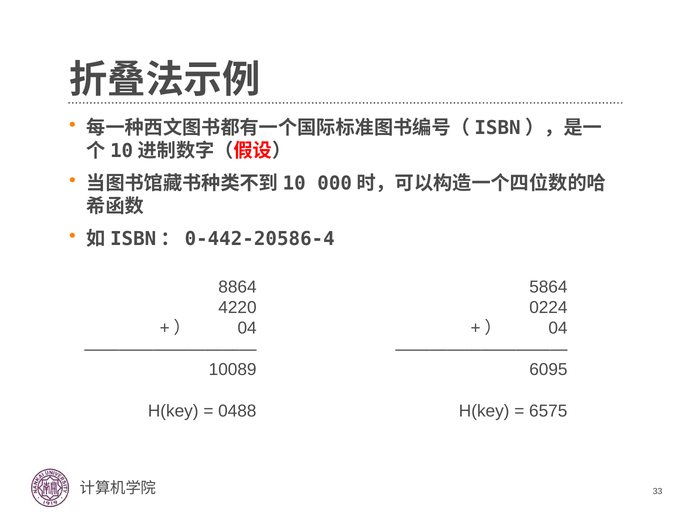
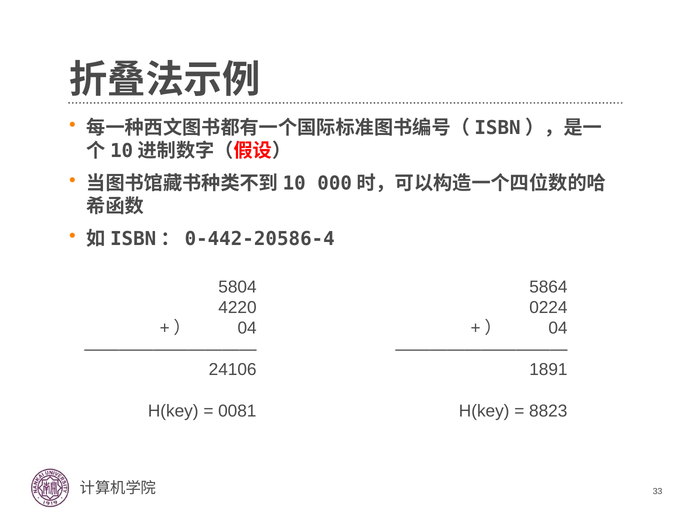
8864: 8864 -> 5804 (237, 287)
10089: 10089 -> 24106 (233, 369)
6095: 6095 -> 1891 (548, 369)
0488: 0488 -> 0081 (237, 411)
6575: 6575 -> 8823 (548, 411)
